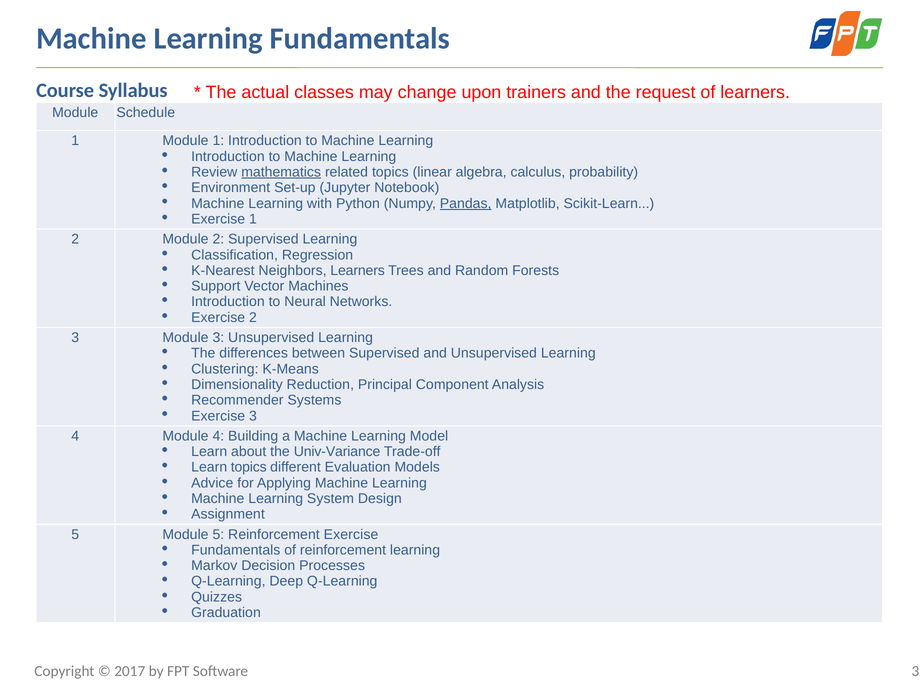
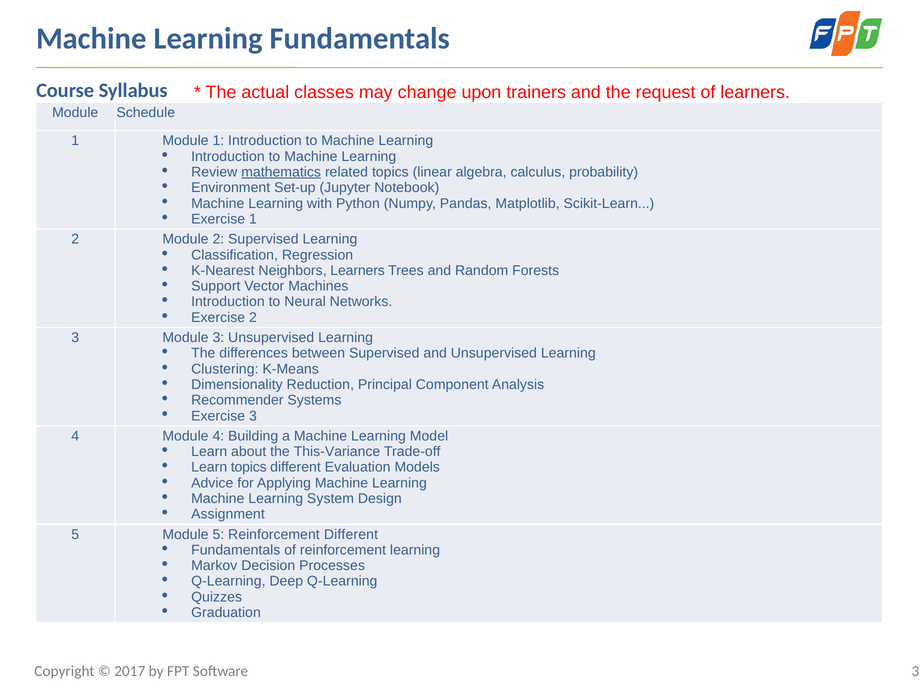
Pandas underline: present -> none (466, 203)
Univ-Variance: Univ-Variance -> This-Variance (337, 452)
Reinforcement Exercise: Exercise -> Different (351, 534)
